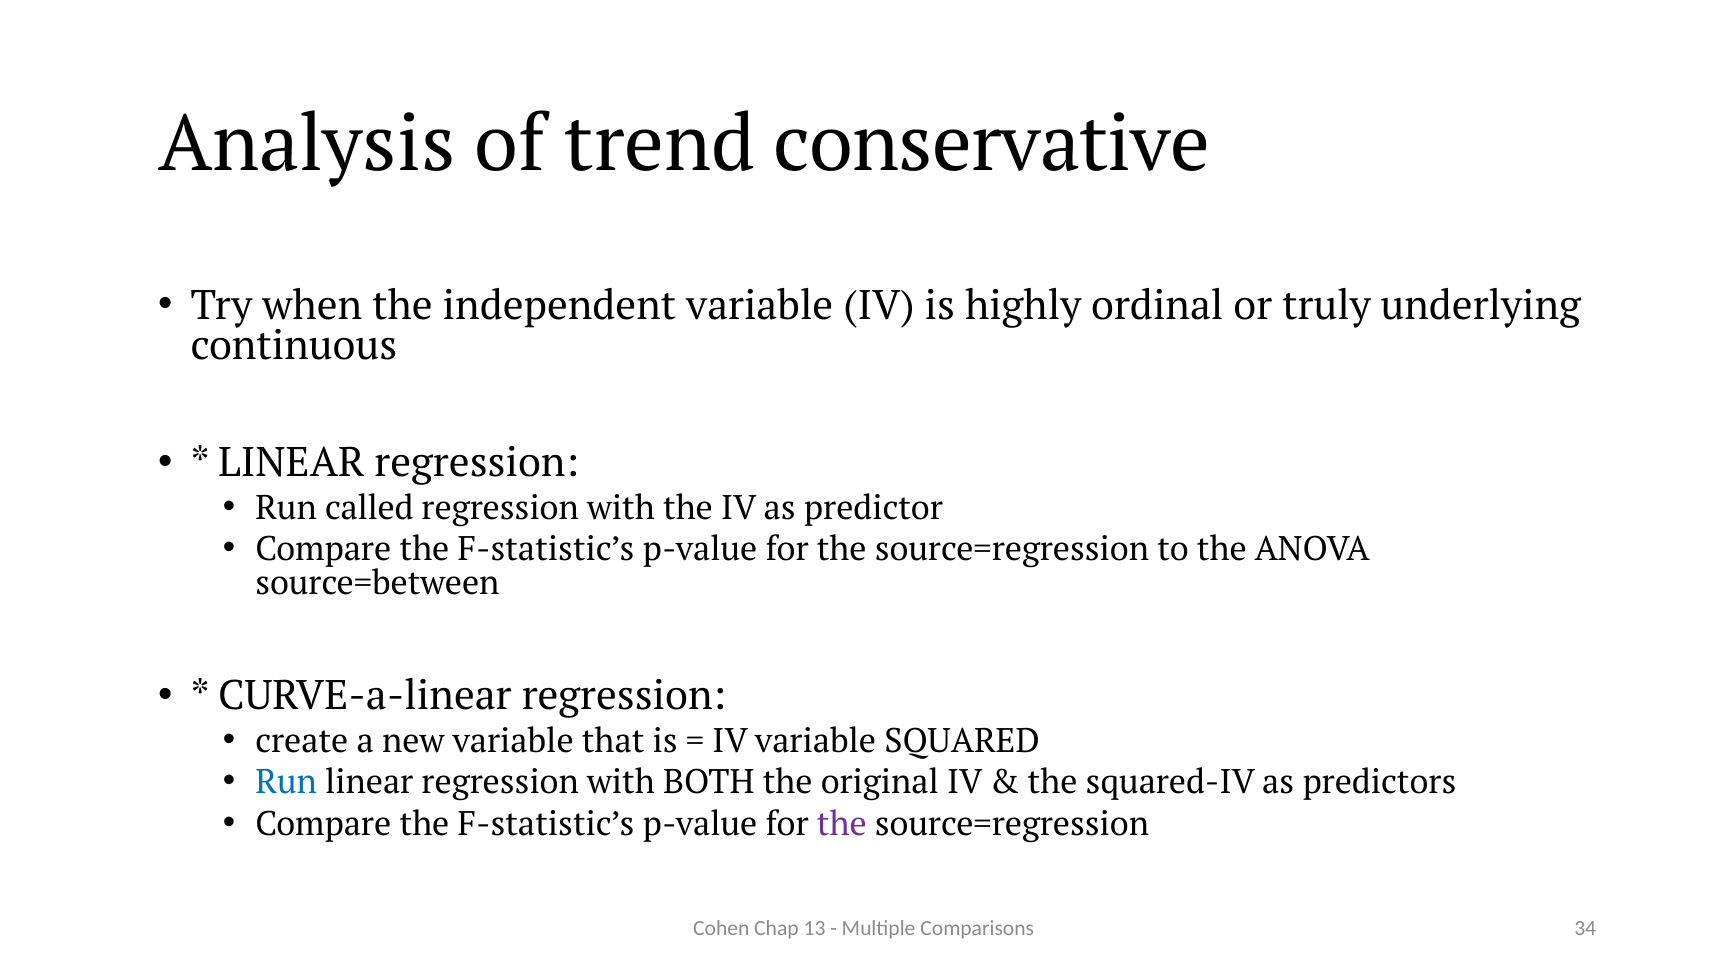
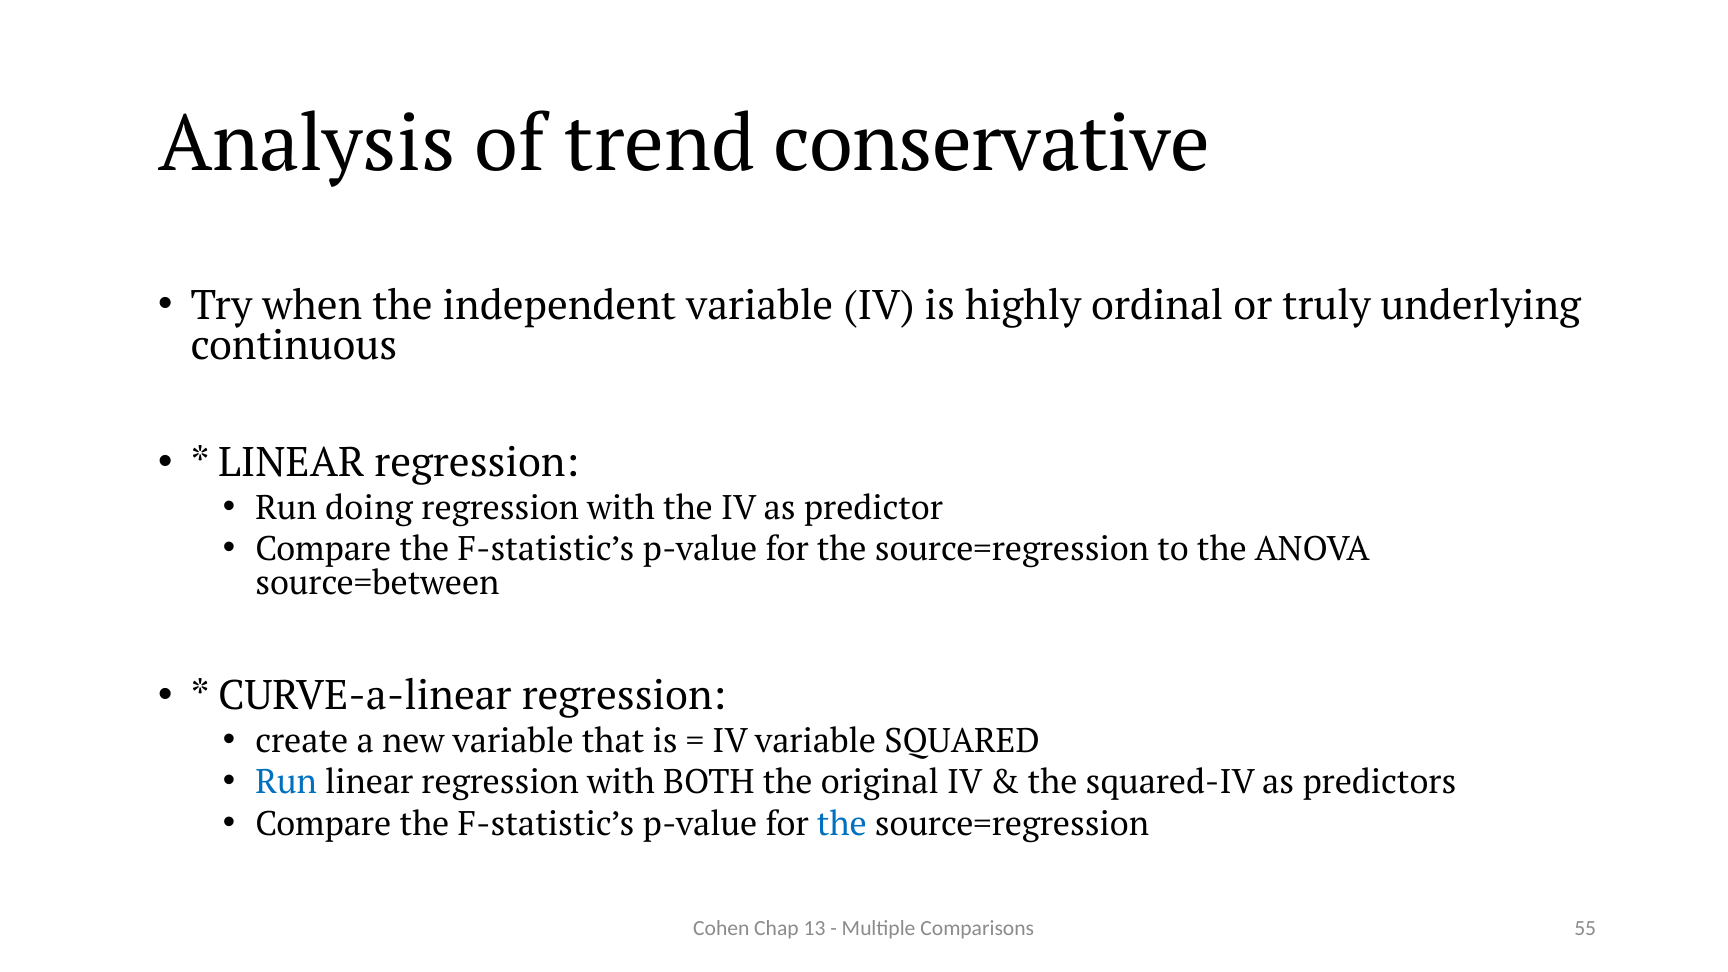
called: called -> doing (369, 508)
the colour: purple -> blue (842, 824)
34: 34 -> 55 (1585, 928)
